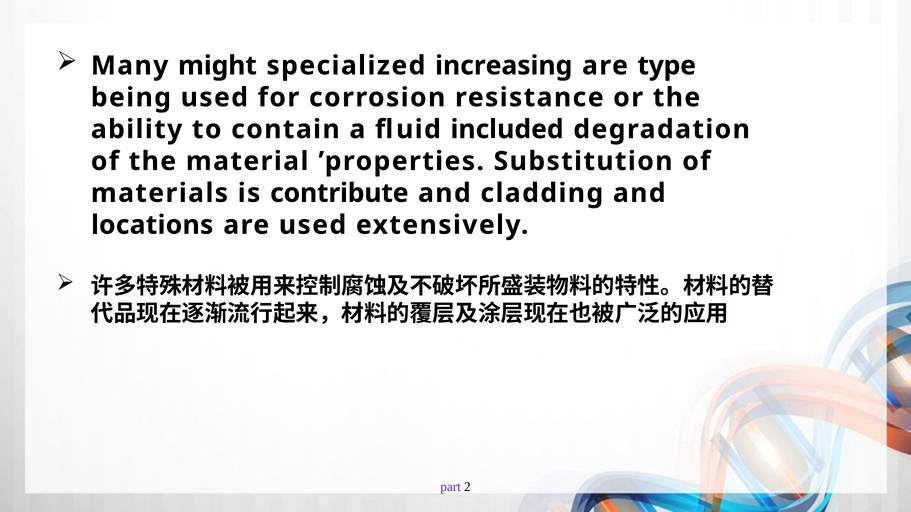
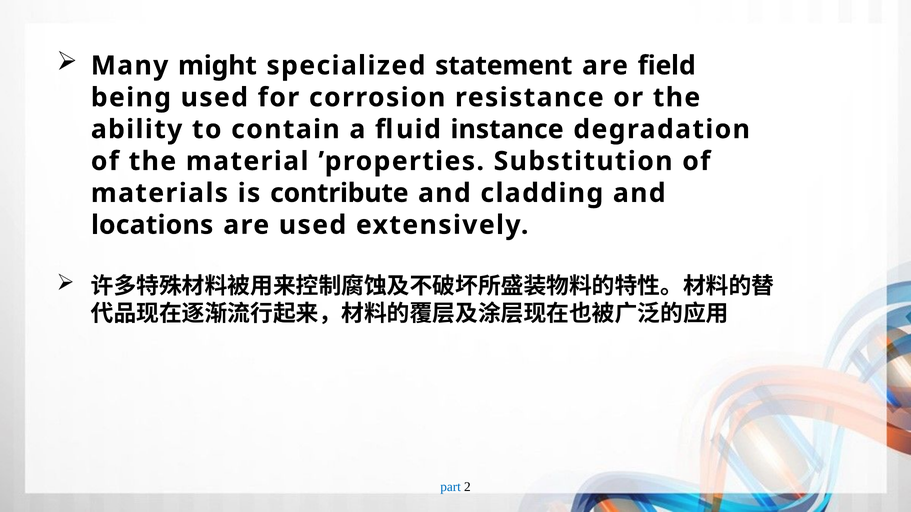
increasing: increasing -> statement (504, 66)
type: type -> field (667, 66)
included: included -> instance (507, 129)
part colour: purple -> blue (451, 487)
